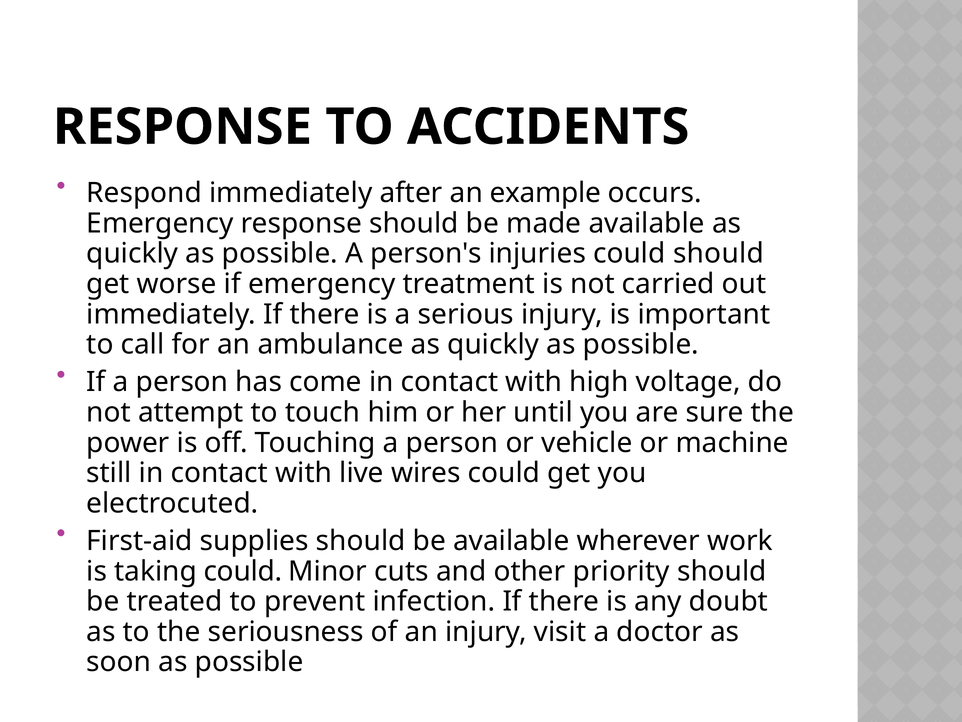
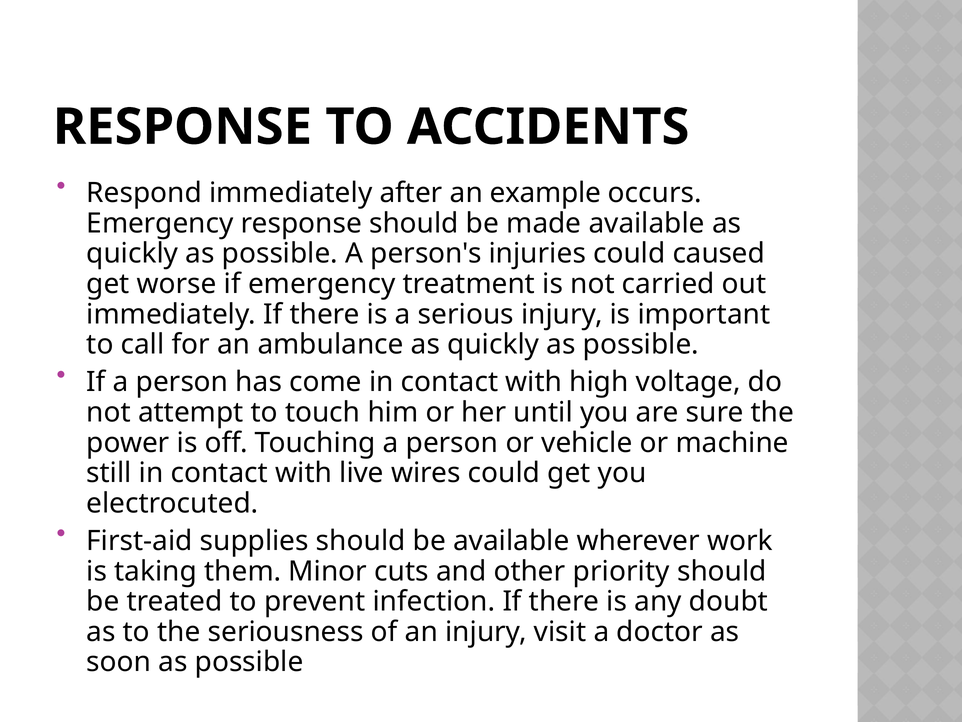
could should: should -> caused (719, 253)
taking could: could -> them (243, 571)
